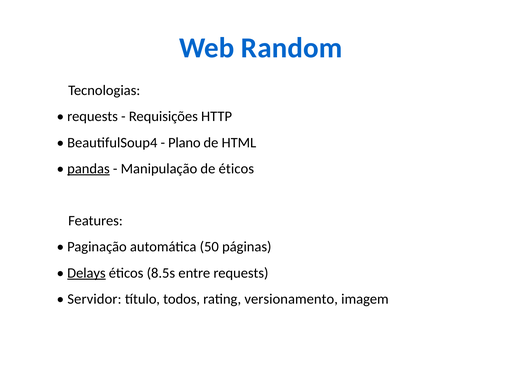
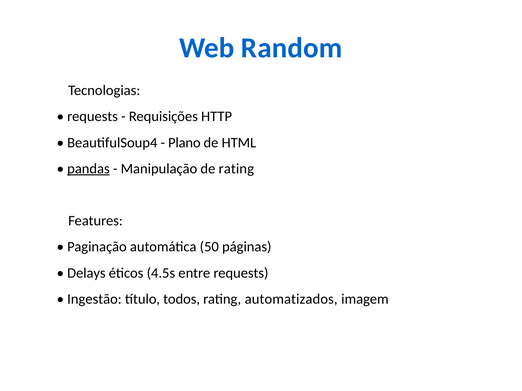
de éticos: éticos -> rating (236, 169)
Delays underline: present -> none (86, 273)
8.5s: 8.5s -> 4.5s (161, 273)
Servidor: Servidor -> Ingestão (94, 299)
versionamento: versionamento -> automatizados (291, 299)
